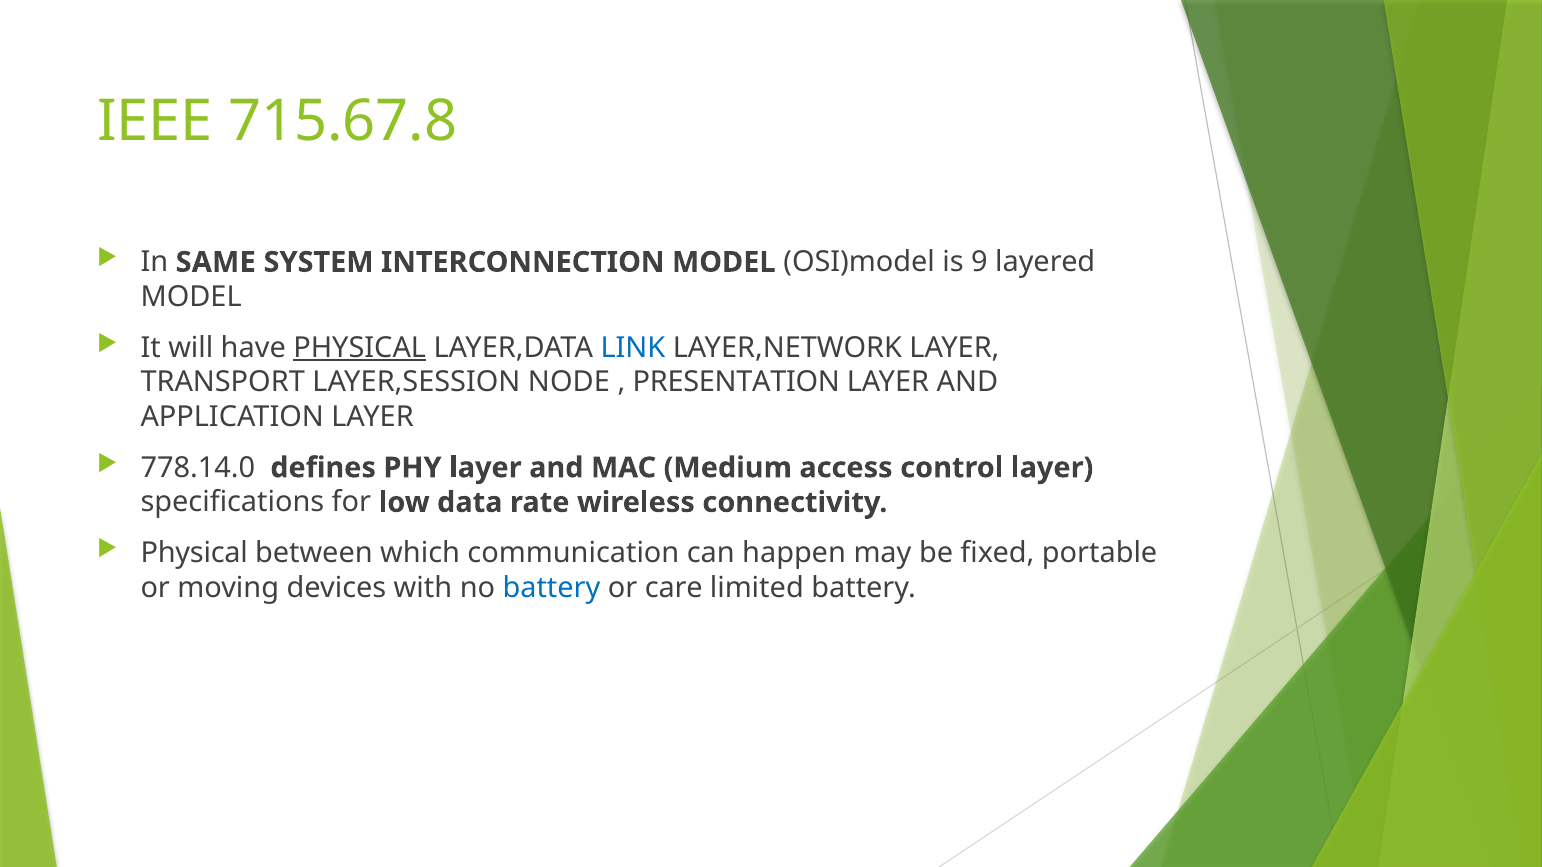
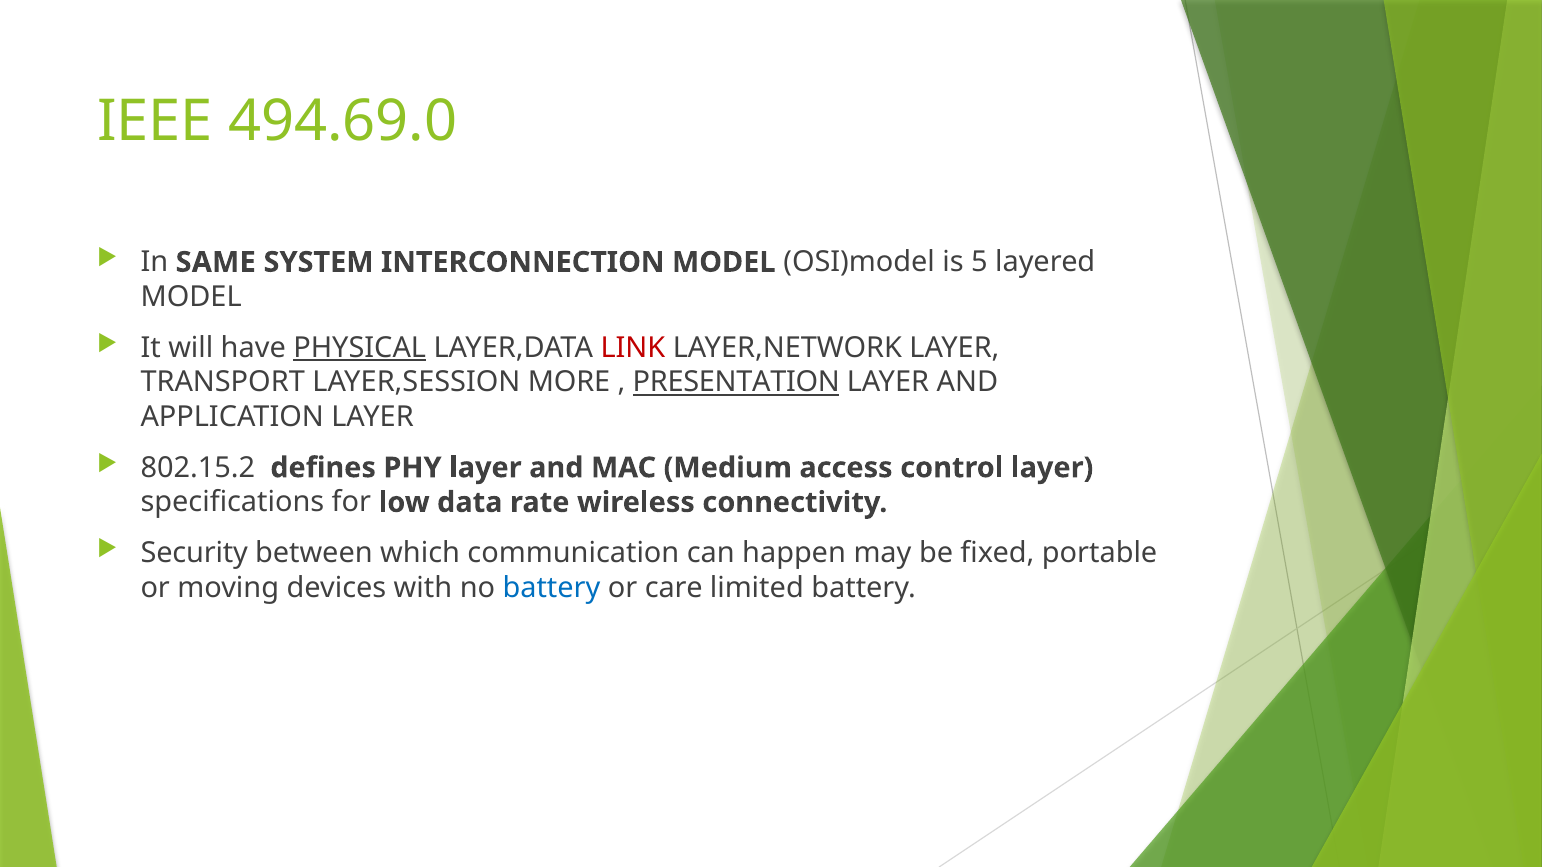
715.67.8: 715.67.8 -> 494.69.0 (343, 122)
9: 9 -> 5 (979, 262)
LINK colour: blue -> red (633, 348)
NODE: NODE -> MORE (569, 382)
PRESENTATION underline: none -> present (736, 382)
778.14.0: 778.14.0 -> 802.15.2 (198, 468)
Physical: Physical -> Security (194, 553)
